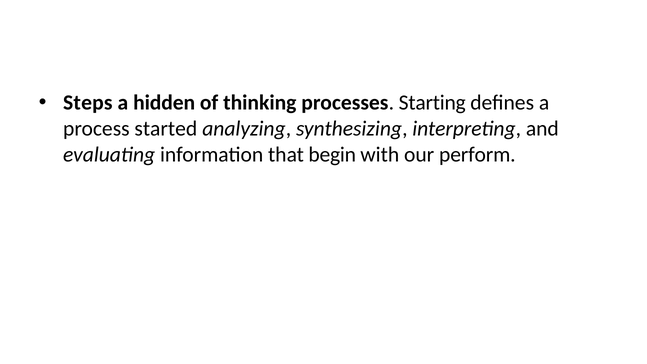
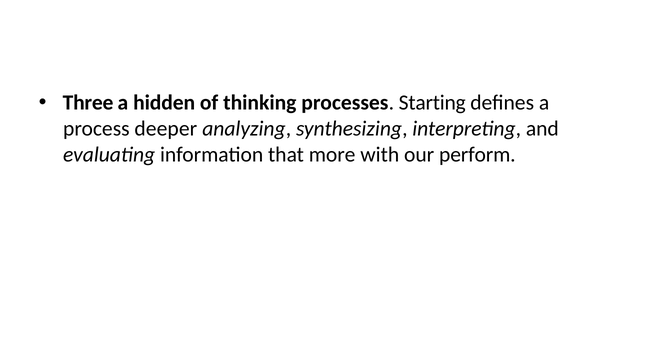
Steps: Steps -> Three (88, 103)
started: started -> deeper (166, 128)
begin: begin -> more (332, 154)
